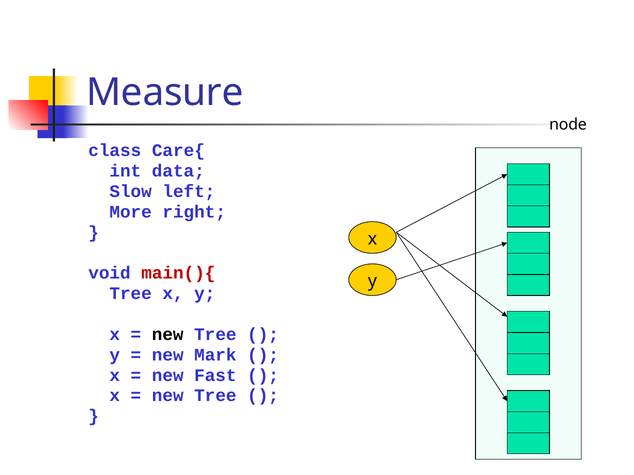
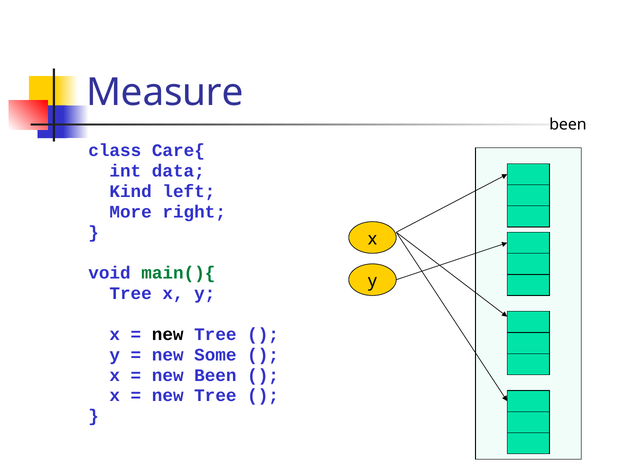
node: node -> been (568, 125)
Slow: Slow -> Kind (131, 192)
main(){ colour: red -> green (178, 273)
Mark: Mark -> Some (215, 355)
new Fast: Fast -> Been (215, 376)
